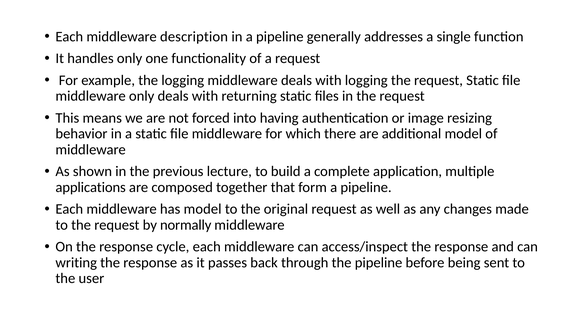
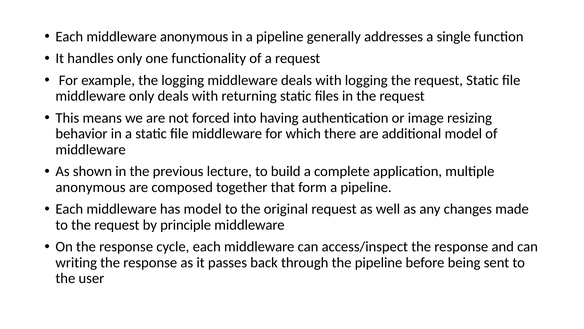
middleware description: description -> anonymous (194, 37)
applications: applications -> anonymous (91, 187)
normally: normally -> principle (186, 225)
